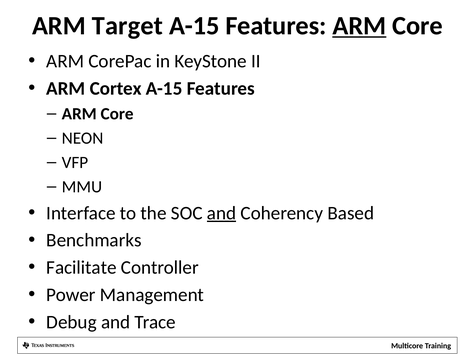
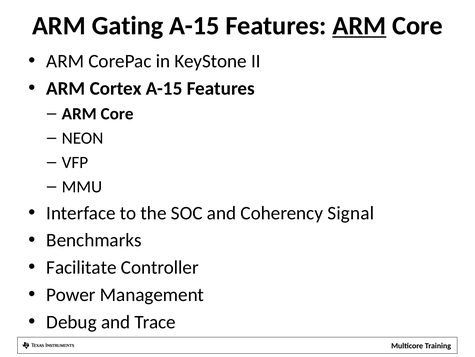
Target: Target -> Gating (128, 26)
and underline: present -> none (222, 213)
Based: Based -> Signal (351, 213)
